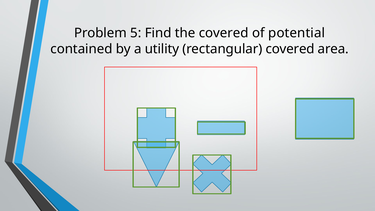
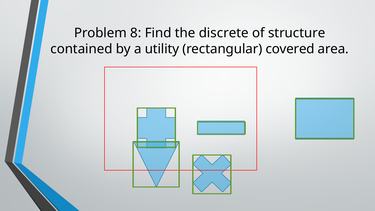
5: 5 -> 8 (136, 33)
the covered: covered -> discrete (224, 33)
potential: potential -> structure (297, 33)
